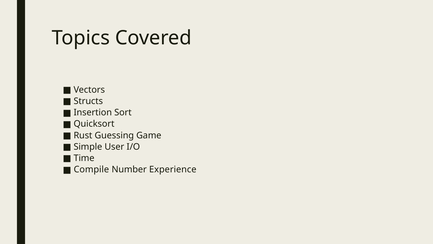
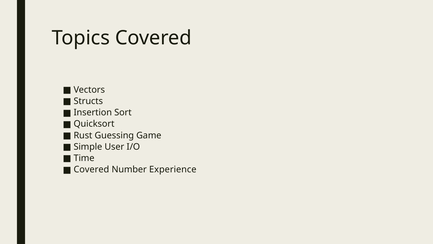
Compile: Compile -> Covered (91, 169)
